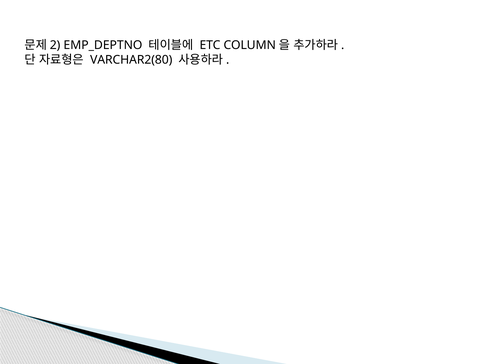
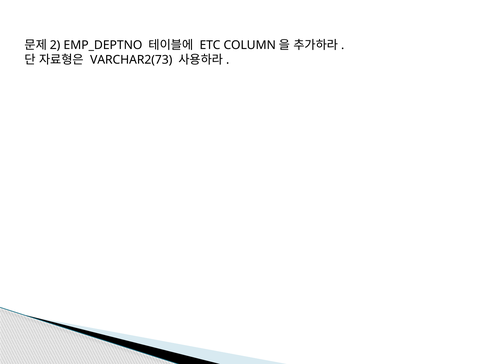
VARCHAR2(80: VARCHAR2(80 -> VARCHAR2(73 (131, 60)
